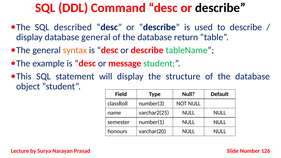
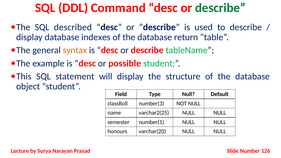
describe colour: black -> green (220, 8)
database general: general -> indexes (96, 37)
message: message -> possible (125, 63)
